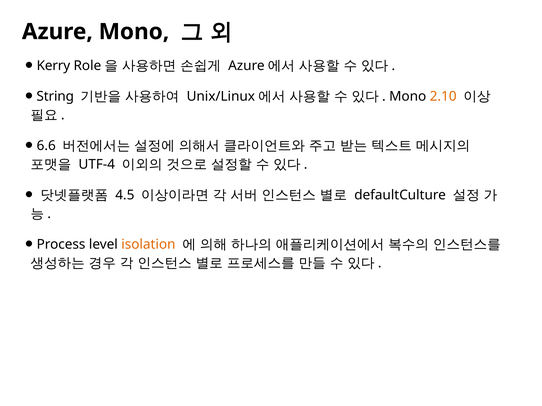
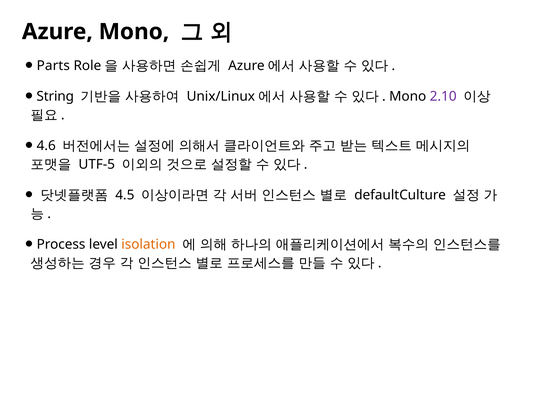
Kerry: Kerry -> Parts (53, 66)
2.10 colour: orange -> purple (443, 96)
6.6: 6.6 -> 4.6 (46, 146)
UTF-4: UTF-4 -> UTF-5 (97, 164)
